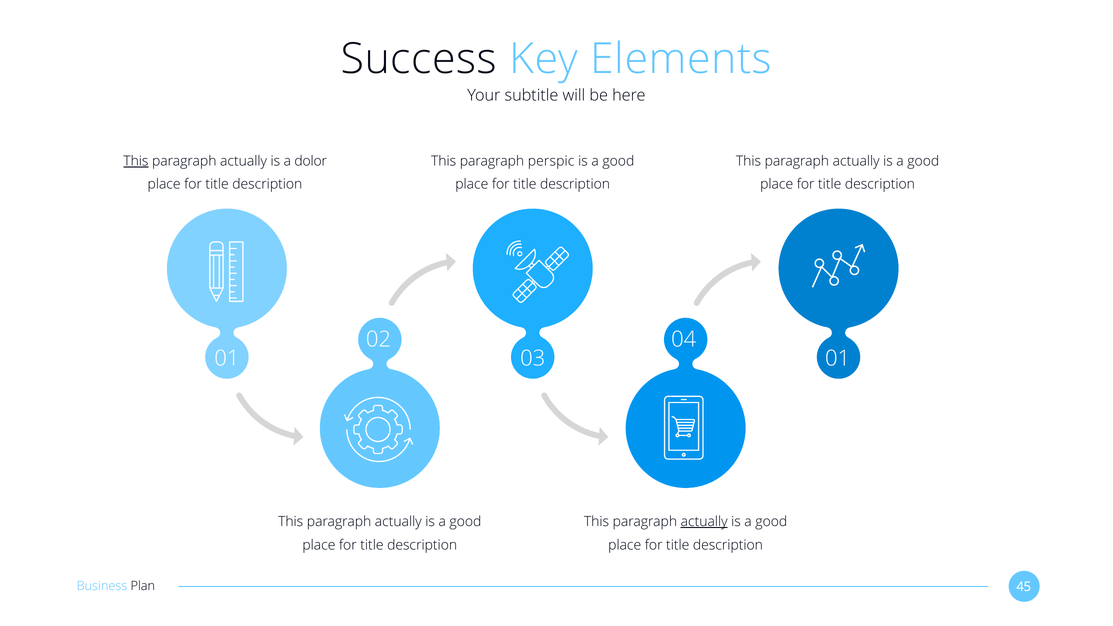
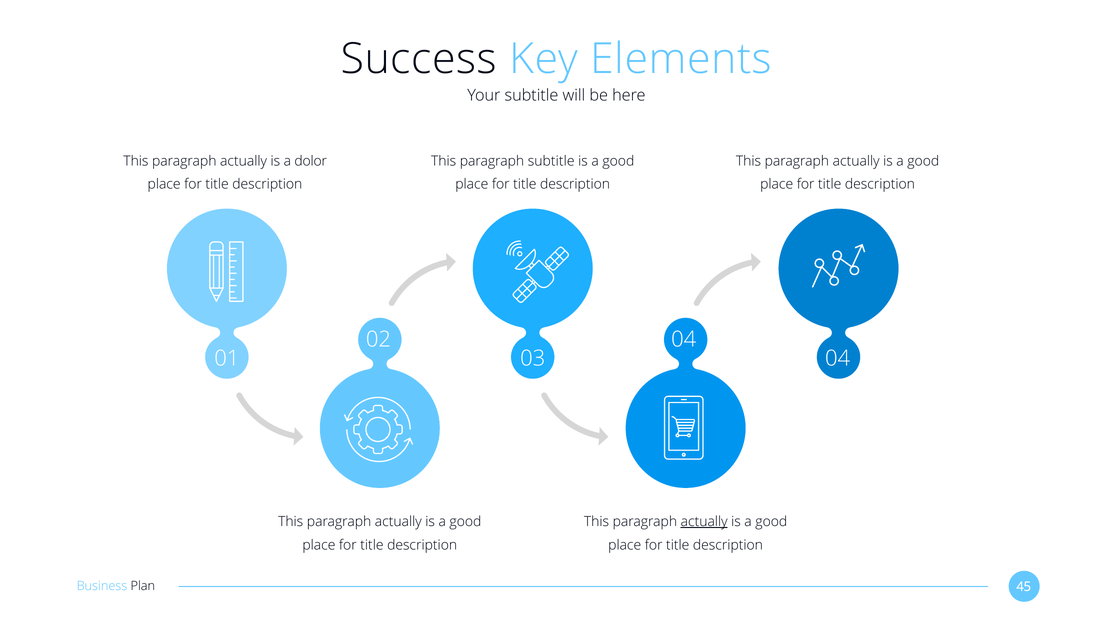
This underline: present -> none (136, 161)
paragraph perspic: perspic -> subtitle (551, 161)
03 01: 01 -> 04 (838, 358)
